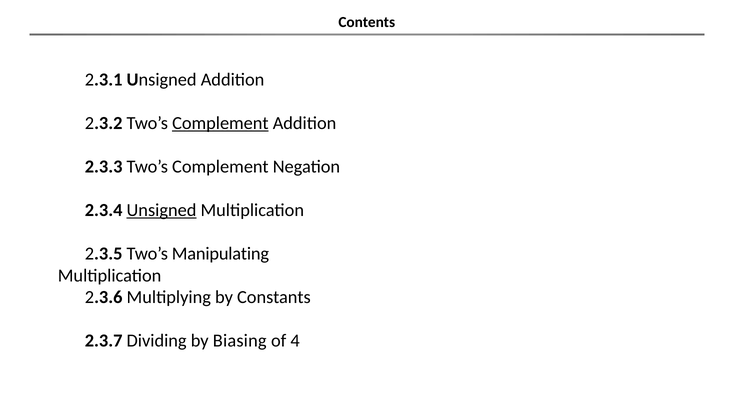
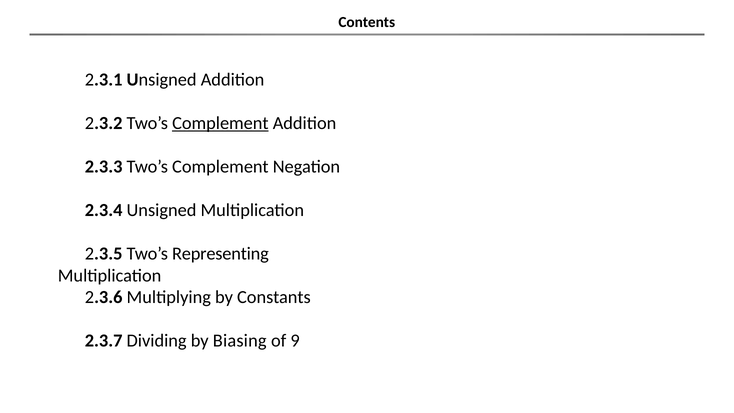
Unsigned underline: present -> none (161, 210)
Manipulating: Manipulating -> Representing (220, 254)
4: 4 -> 9 (295, 341)
